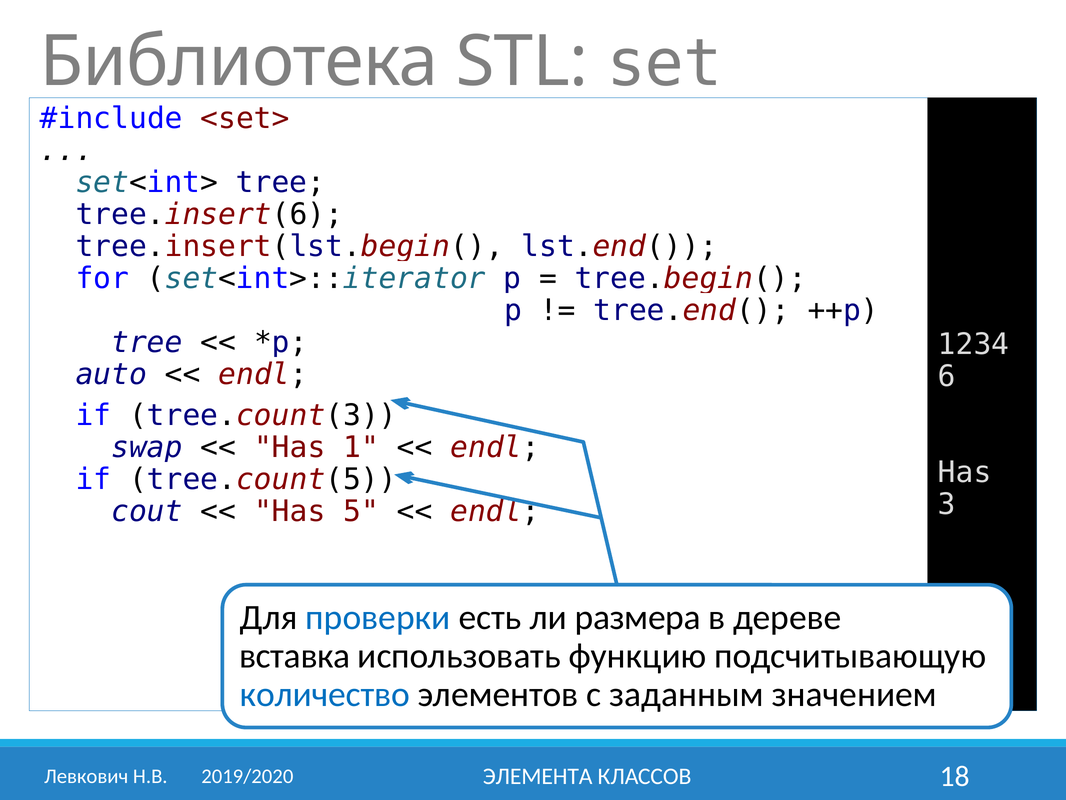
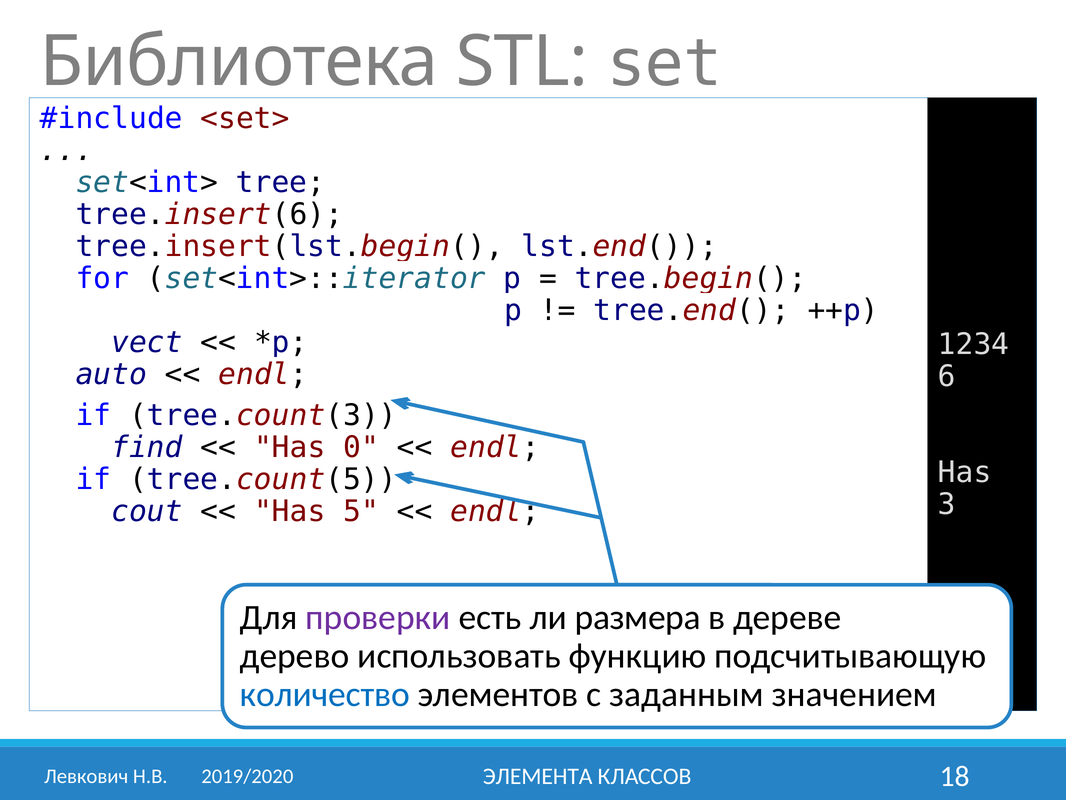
tree: tree -> vect (147, 342)
swap: swap -> find (147, 447)
1: 1 -> 0 (361, 447)
проверки colour: blue -> purple (378, 617)
вставка: вставка -> дерево (295, 655)
